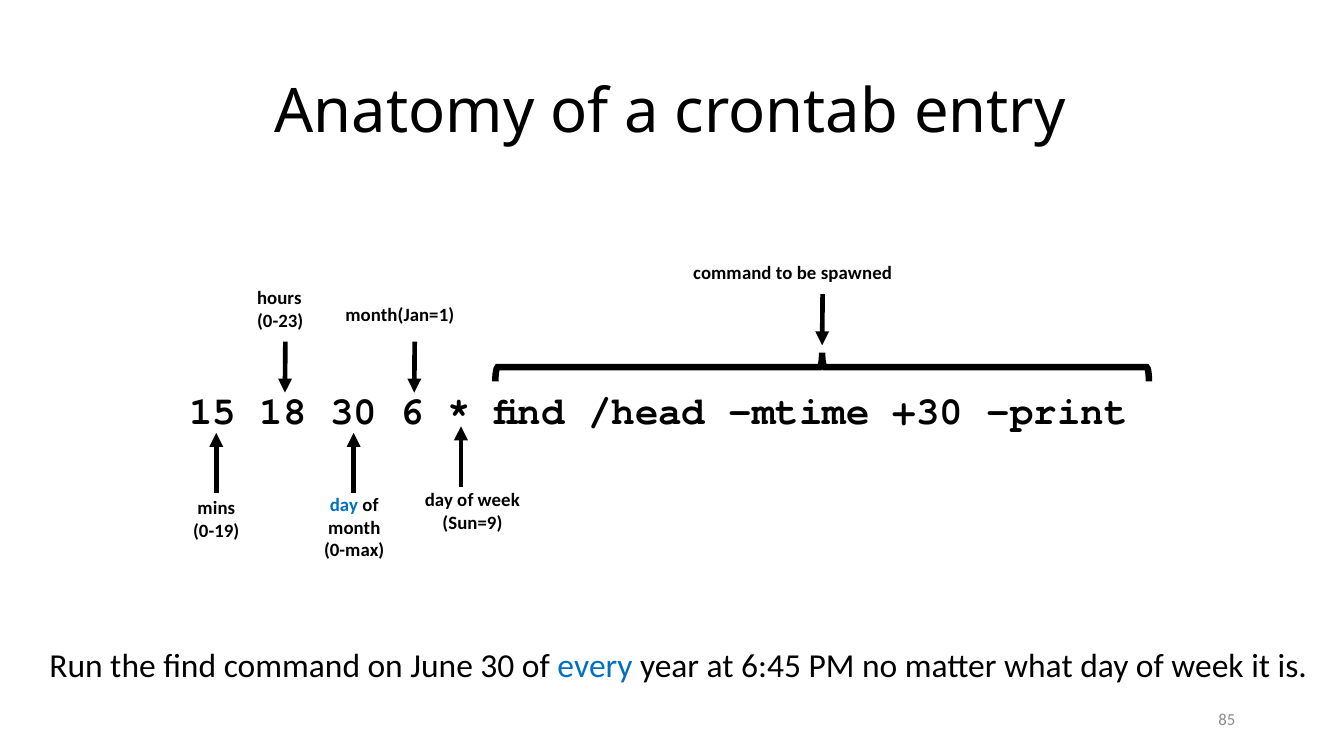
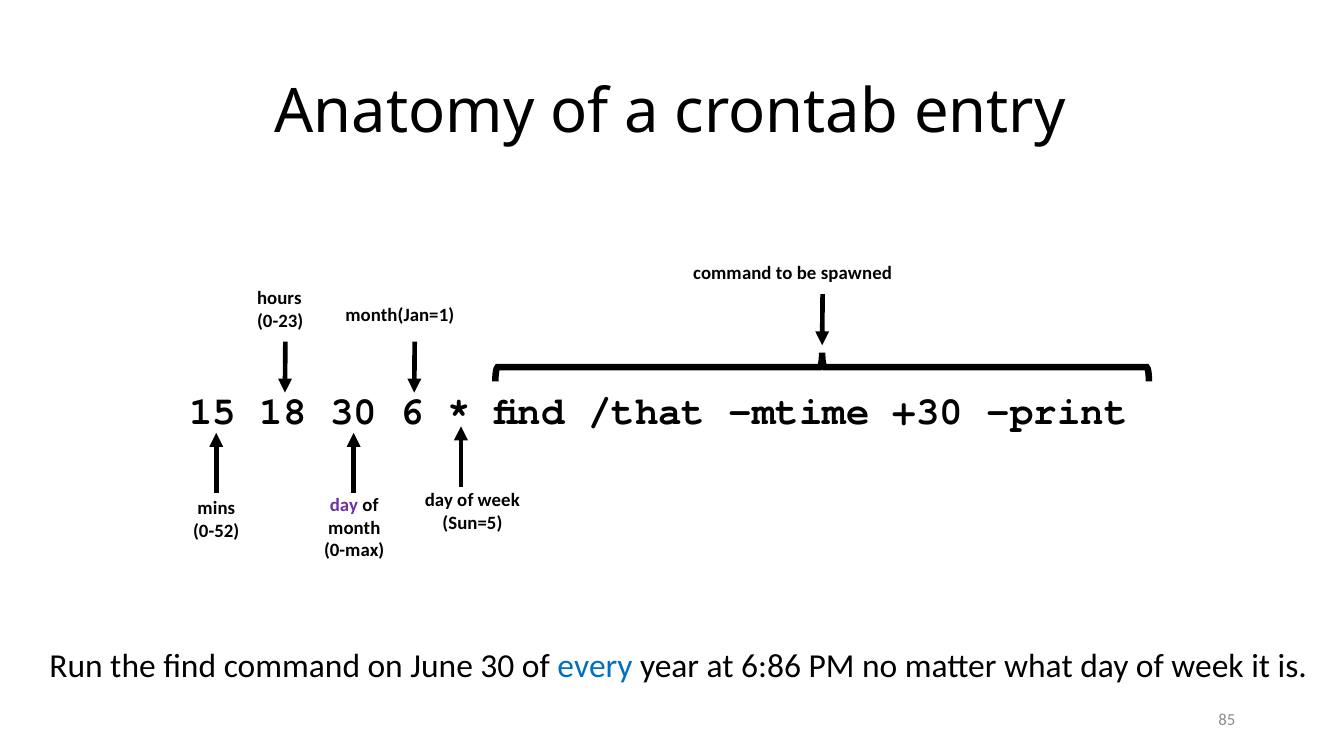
/head: /head -> /that (647, 412)
day colour: blue -> purple (344, 505)
Sun=9: Sun=9 -> Sun=5 (472, 523)
0-19: 0-19 -> 0-52 (216, 531)
6:45: 6:45 -> 6:86 (771, 667)
